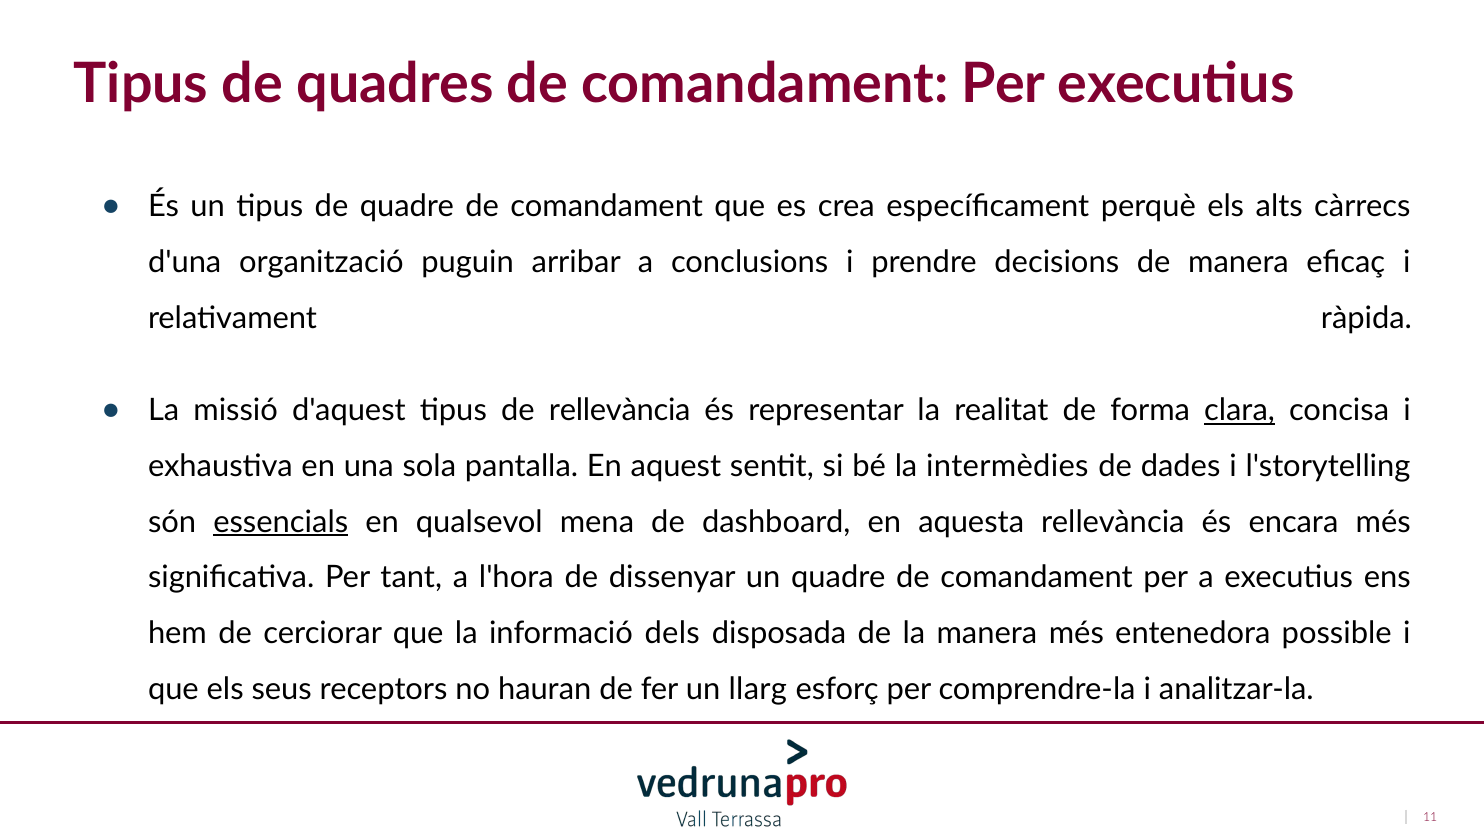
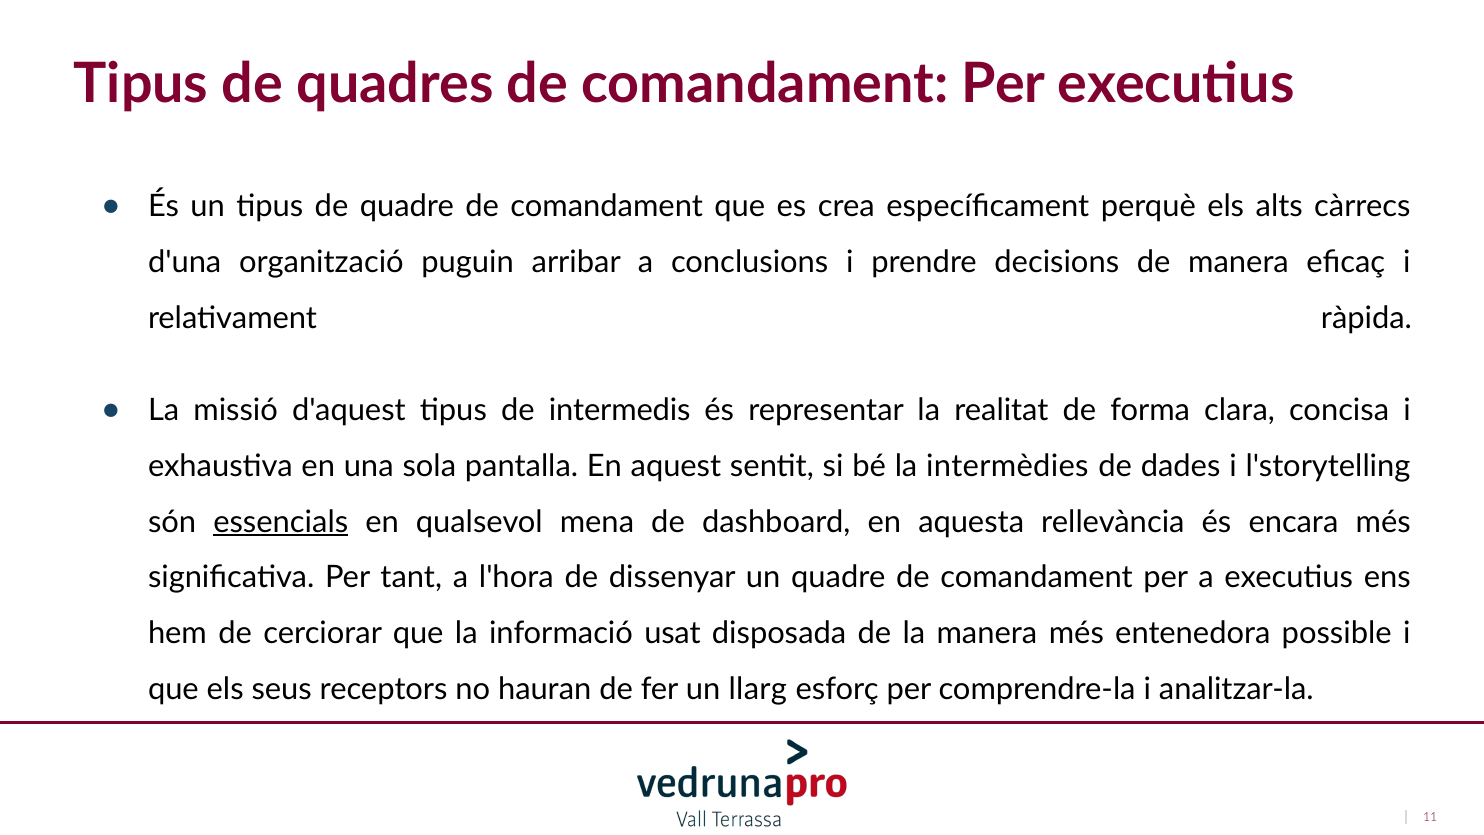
de rellevància: rellevància -> intermedis (620, 411)
clara underline: present -> none (1240, 411)
dels: dels -> usat (673, 633)
